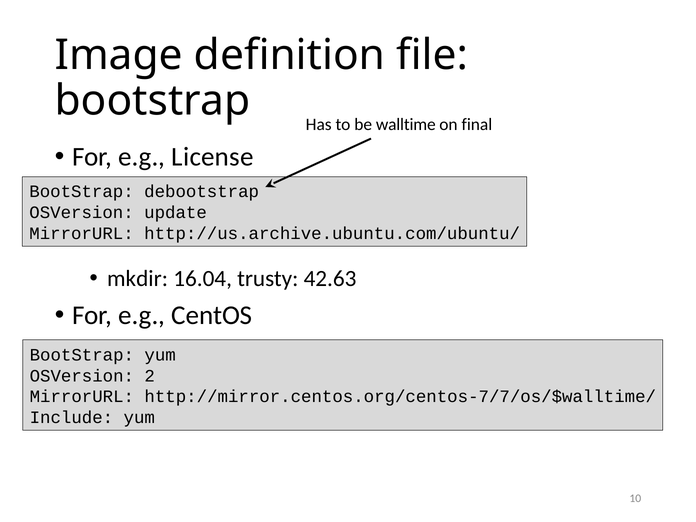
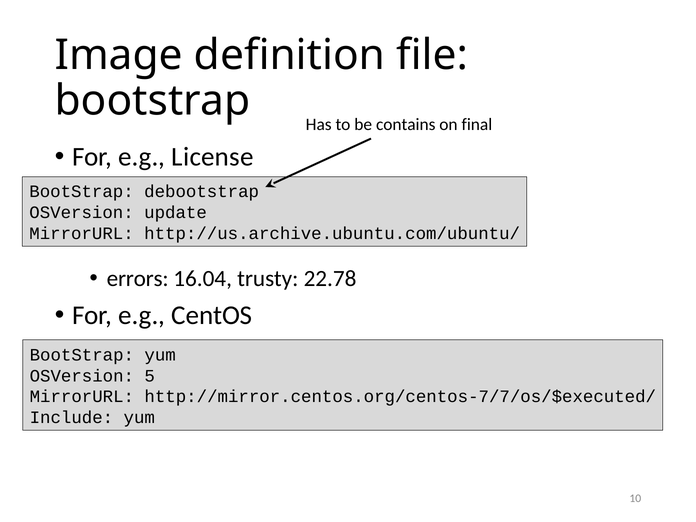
walltime: walltime -> contains (406, 125)
mkdir: mkdir -> errors (138, 278)
42.63: 42.63 -> 22.78 (330, 278)
2: 2 -> 5 (150, 376)
http://mirror.centos.org/centos-7/7/os/$walltime/: http://mirror.centos.org/centos-7/7/os/$walltime/ -> http://mirror.centos.org/centos-7/7/os/$executed/ (400, 397)
